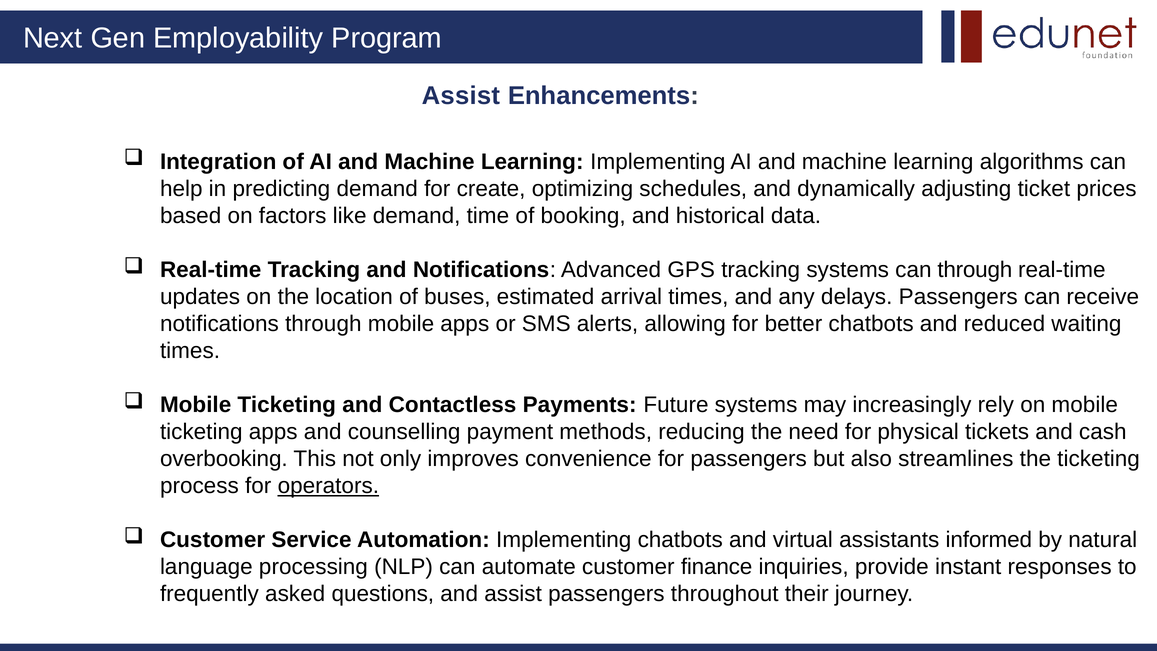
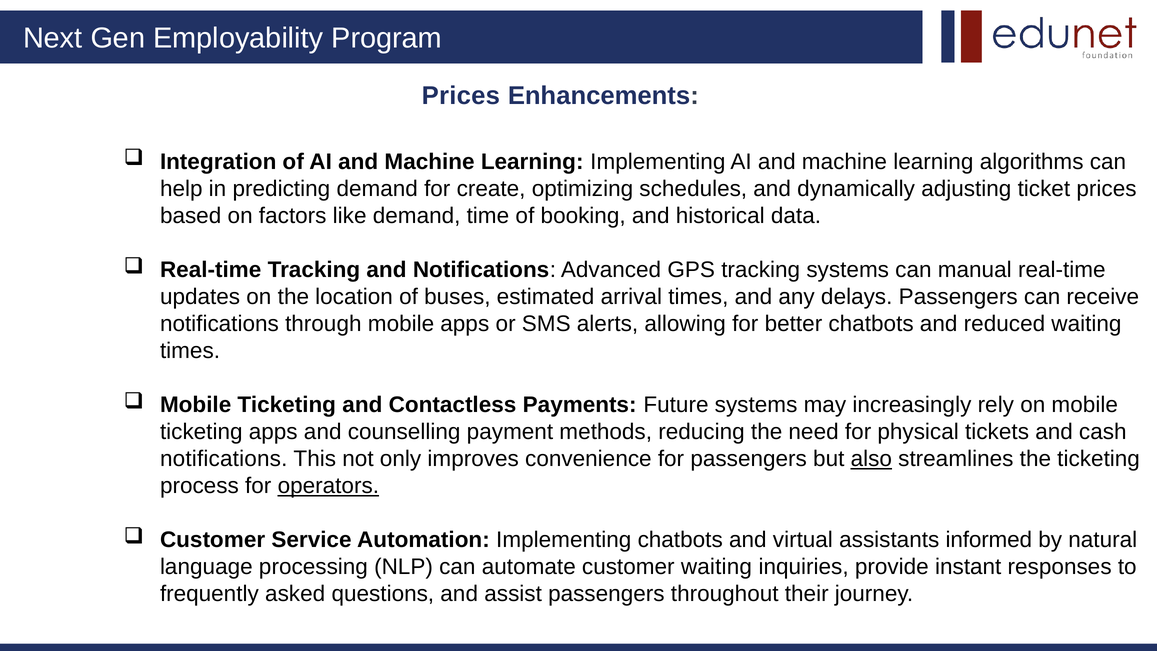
Assist: Assist -> Prices (461, 96)
can through: through -> manual (975, 270)
overbooking: overbooking -> notifications (224, 459)
also underline: none -> present (871, 459)
customer finance: finance -> waiting (716, 567)
